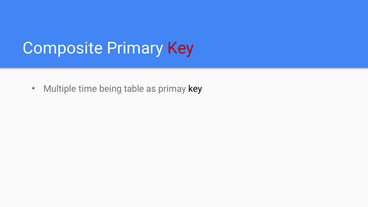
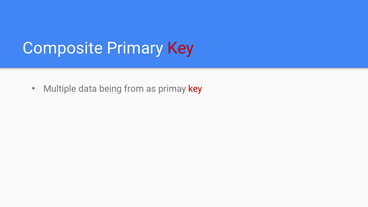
time: time -> data (88, 89)
table: table -> from (134, 89)
key colour: black -> red (195, 89)
